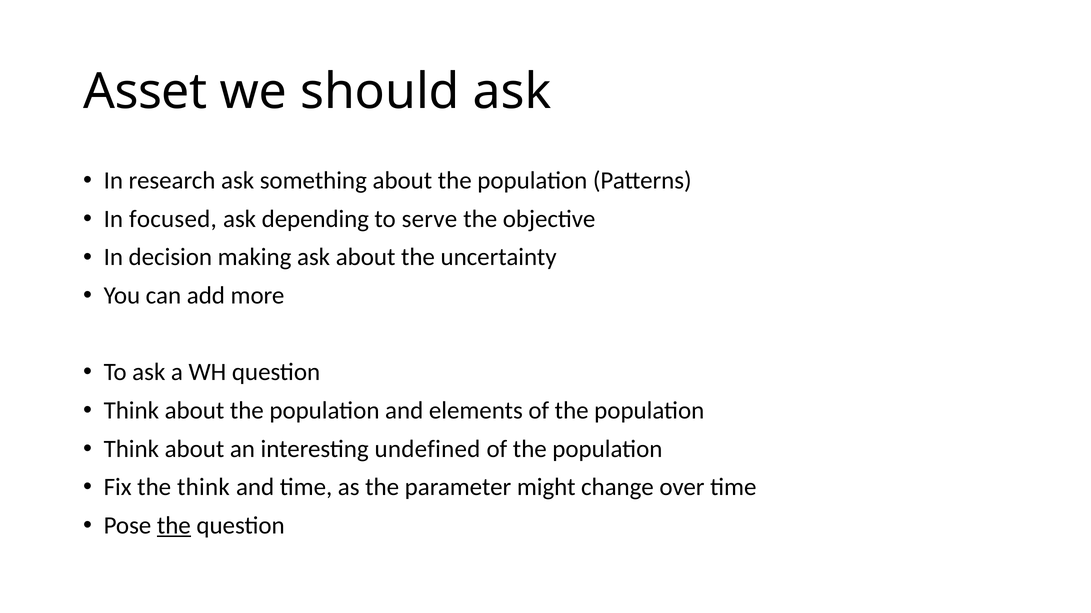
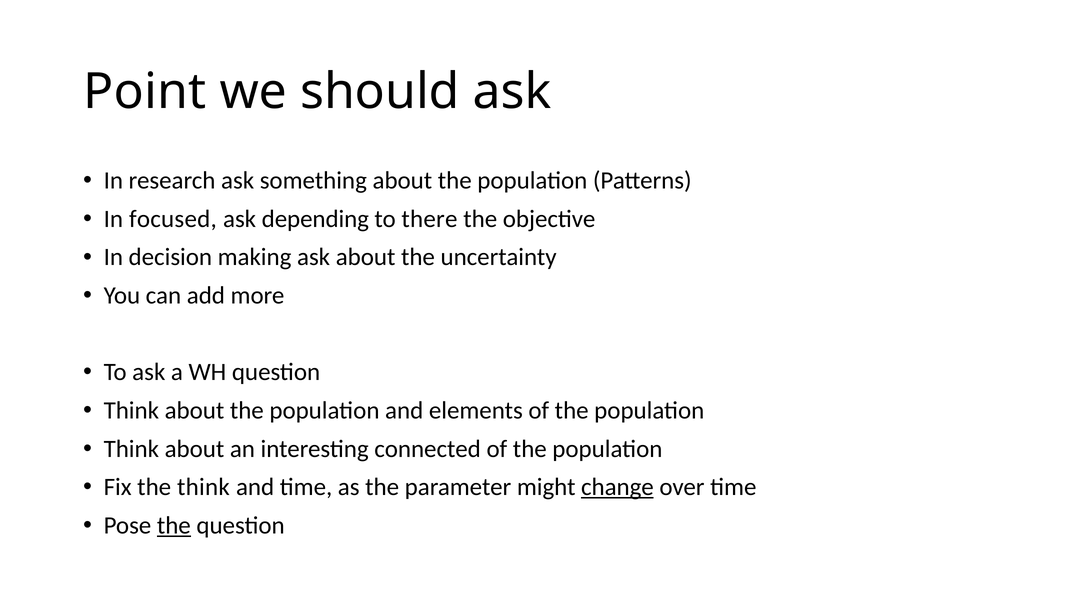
Asset: Asset -> Point (145, 92)
serve: serve -> there (429, 219)
undefined: undefined -> connected (428, 449)
change underline: none -> present (617, 488)
